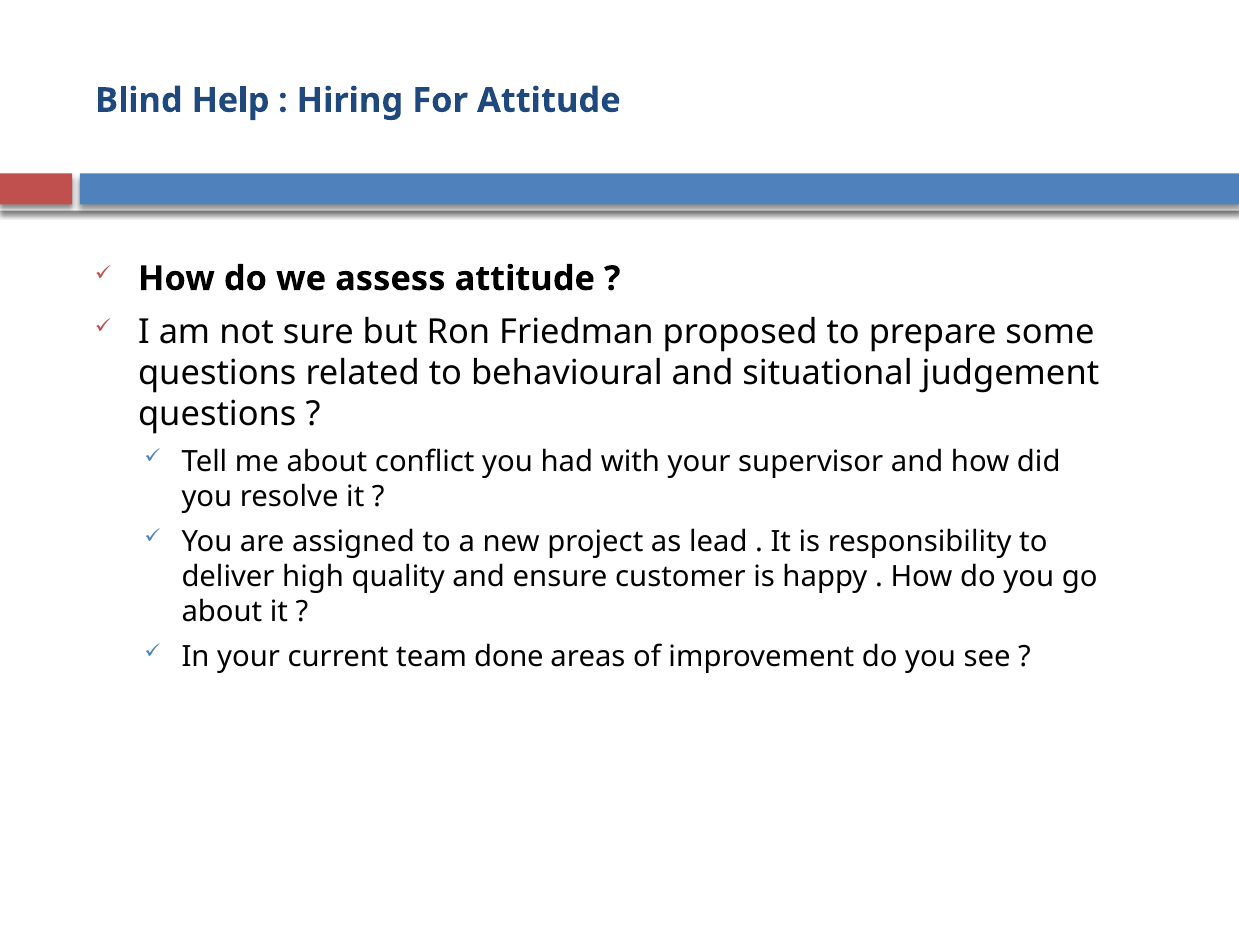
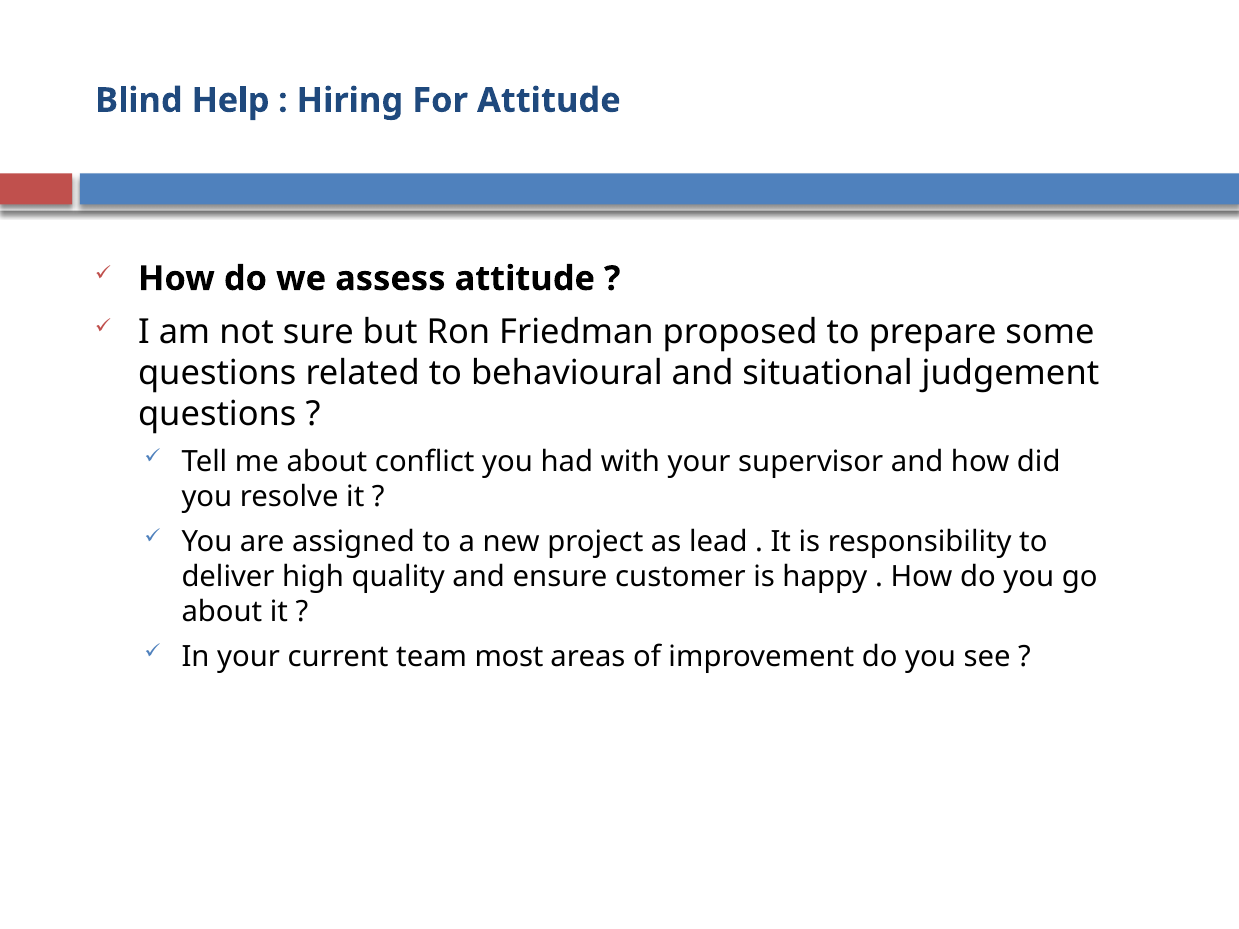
done: done -> most (509, 657)
